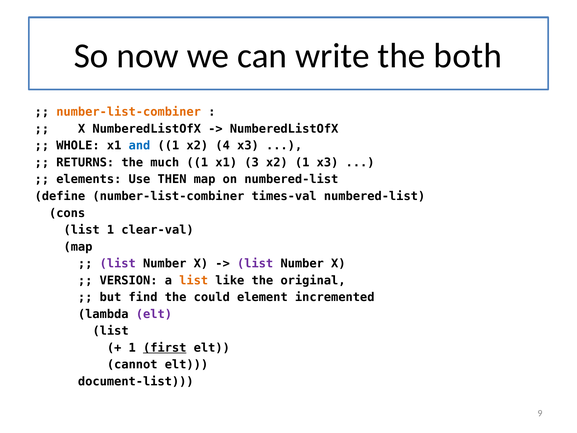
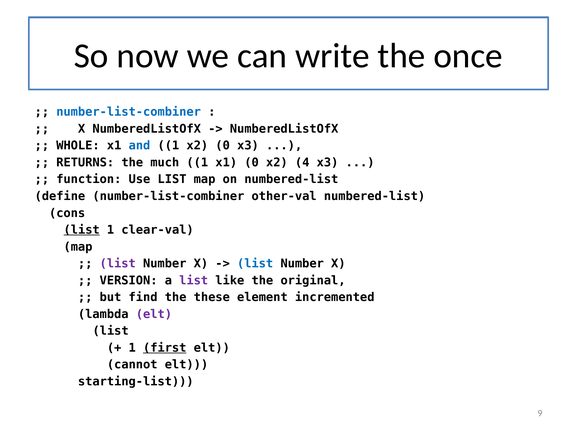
both: both -> once (468, 56)
number-list-combiner colour: orange -> blue (129, 112)
x2 4: 4 -> 0 (223, 146)
x1 3: 3 -> 0 (252, 162)
x2 1: 1 -> 4 (302, 162)
elements: elements -> function (89, 179)
Use THEN: THEN -> LIST (172, 179)
times-val: times-val -> other-val (284, 196)
list underline: none -> present (82, 230)
list colour: purple -> blue (255, 263)
list colour: orange -> purple (194, 280)
could: could -> these (212, 297)
document-list: document-list -> starting-list (136, 381)
